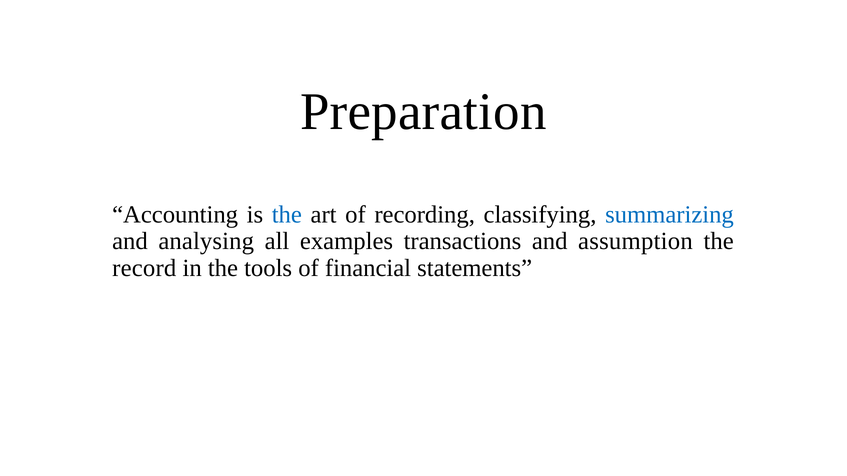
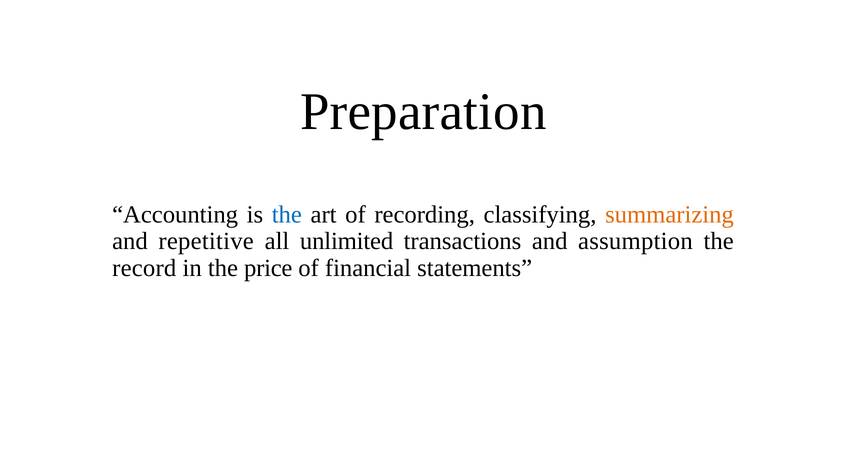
summarizing colour: blue -> orange (669, 215)
analysing: analysing -> repetitive (206, 241)
examples: examples -> unlimited (347, 241)
tools: tools -> price (268, 268)
